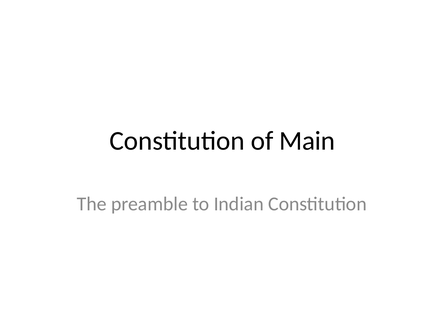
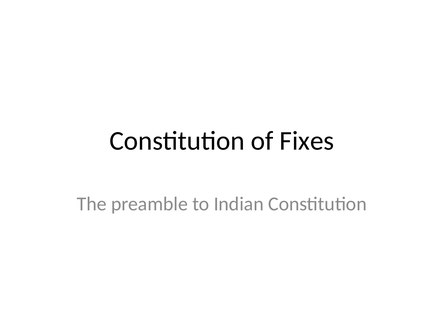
Main: Main -> Fixes (307, 141)
